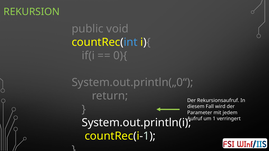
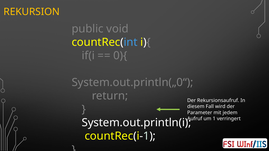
REKURSION colour: light green -> yellow (32, 12)
